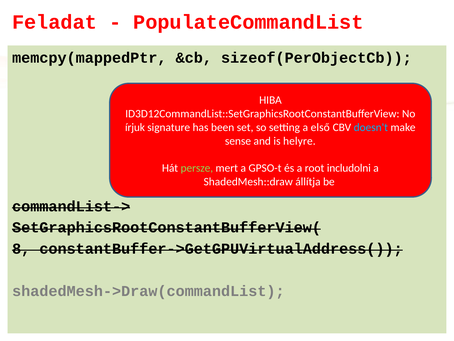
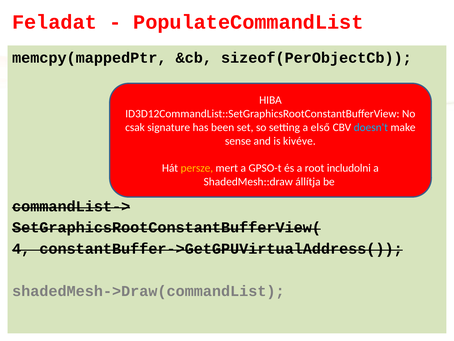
írjuk: írjuk -> csak (135, 127)
helyre: helyre -> kivéve (299, 141)
persze colour: light green -> yellow (197, 168)
8: 8 -> 4 (21, 248)
